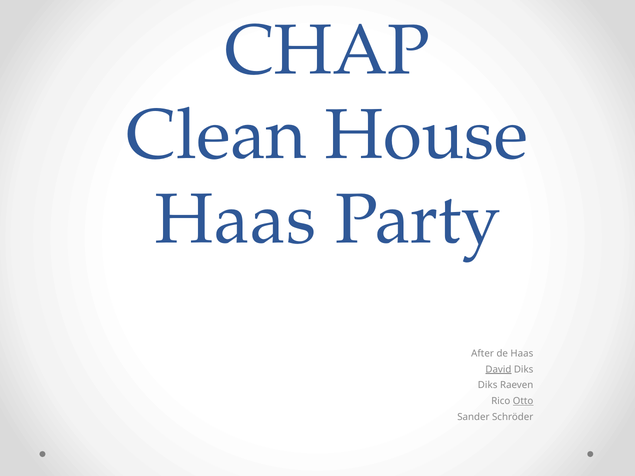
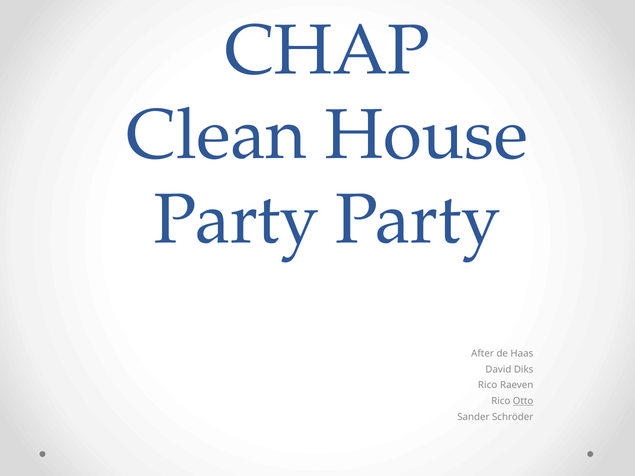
Haas: Haas -> Party (236, 220)
David underline: present -> none (498, 369)
Diks: Diks -> Rico (488, 385)
